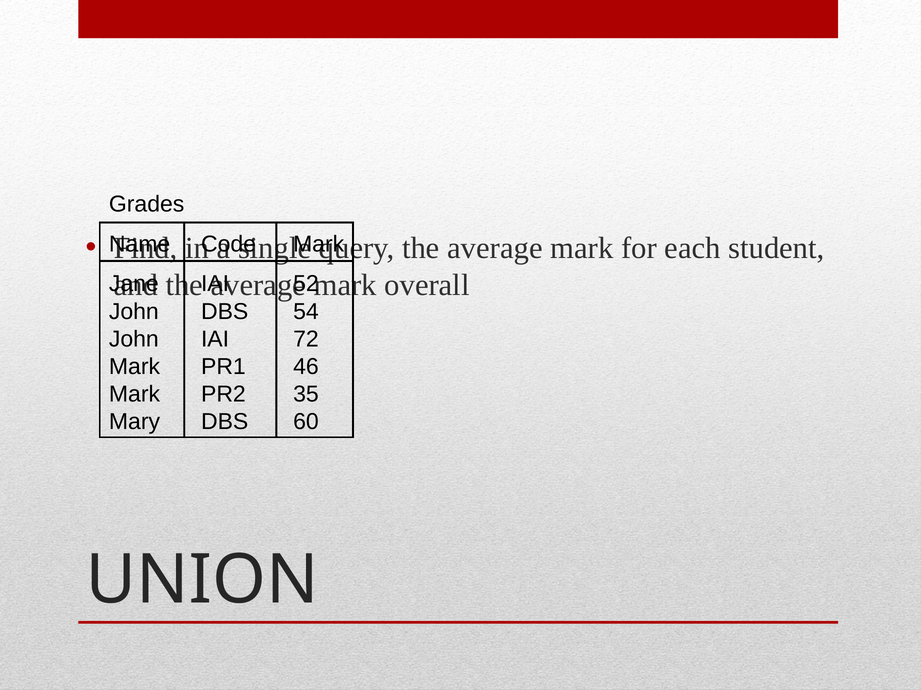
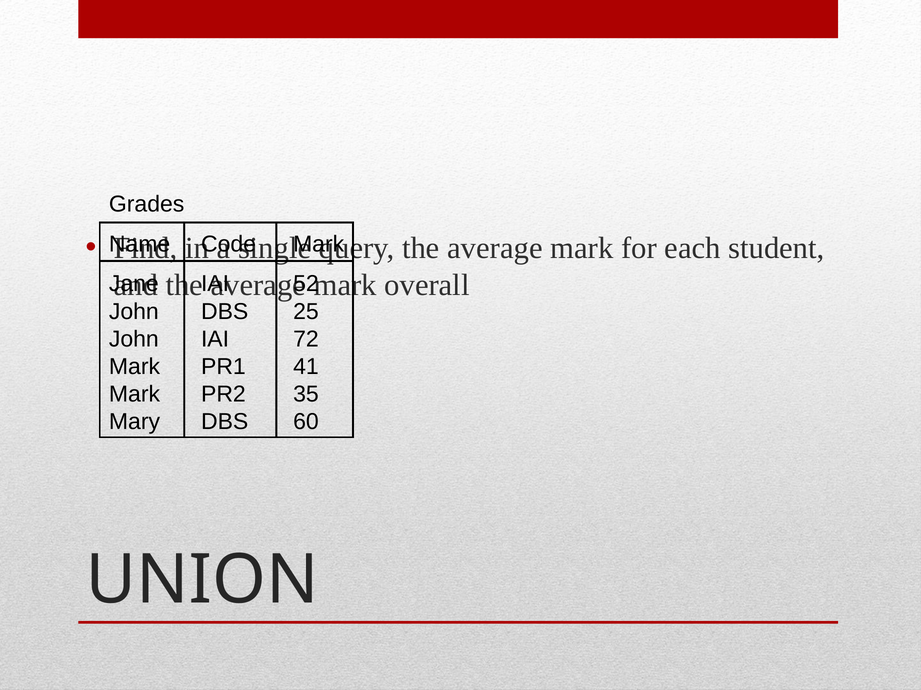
54: 54 -> 25 (306, 312)
46: 46 -> 41 (306, 367)
